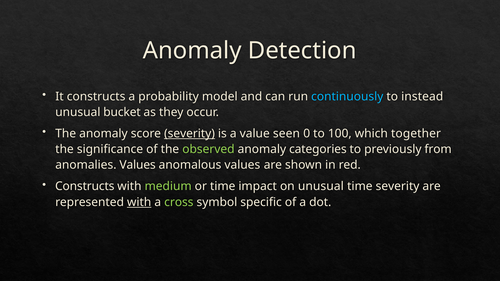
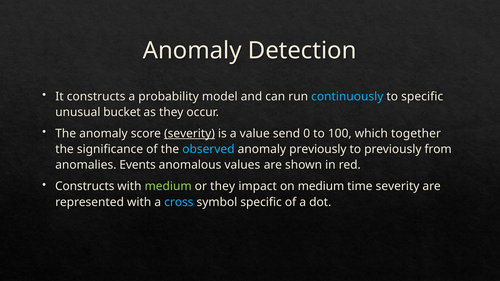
to instead: instead -> specific (422, 96)
seen: seen -> send (287, 134)
observed colour: light green -> light blue (208, 149)
anomaly categories: categories -> previously (318, 149)
anomalies Values: Values -> Events (138, 165)
or time: time -> they (223, 187)
on unusual: unusual -> medium (321, 187)
with underline: present -> none (139, 202)
cross colour: light green -> light blue (179, 202)
